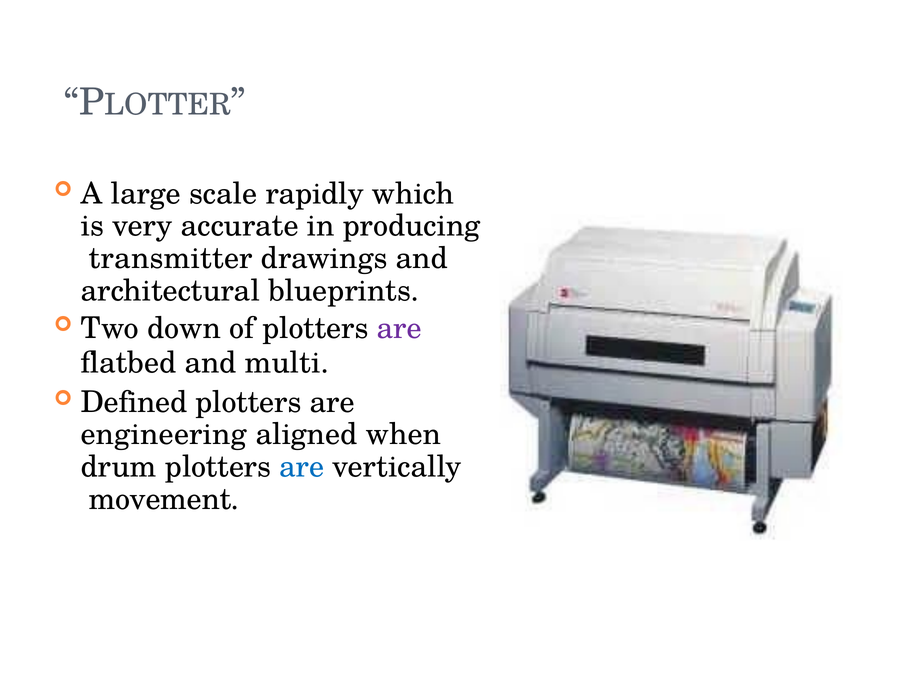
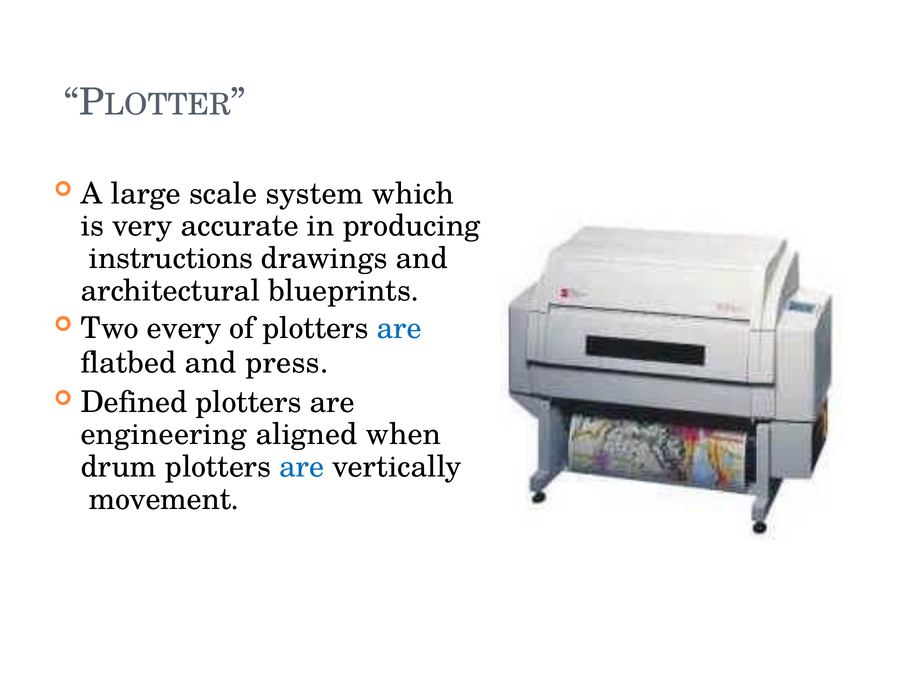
rapidly: rapidly -> system (315, 194)
transmitter: transmitter -> instructions (171, 258)
down: down -> every (184, 328)
are colour: purple -> blue (399, 328)
multi: multi -> press (287, 363)
